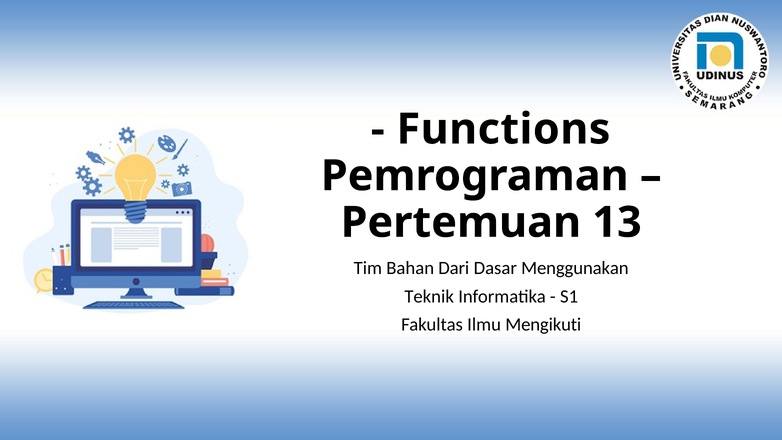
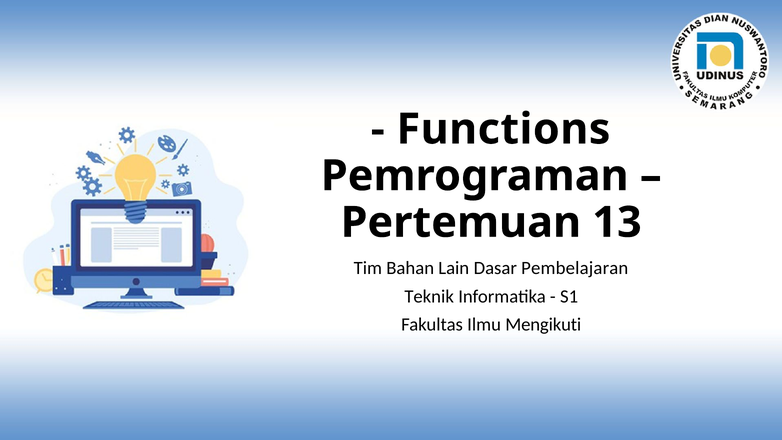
Dari: Dari -> Lain (454, 268)
Menggunakan: Menggunakan -> Pembelajaran (575, 268)
